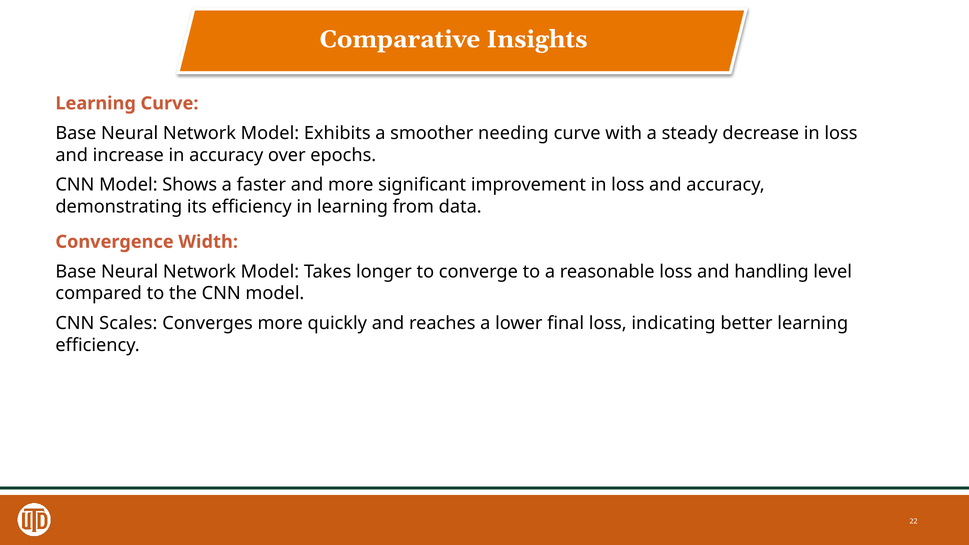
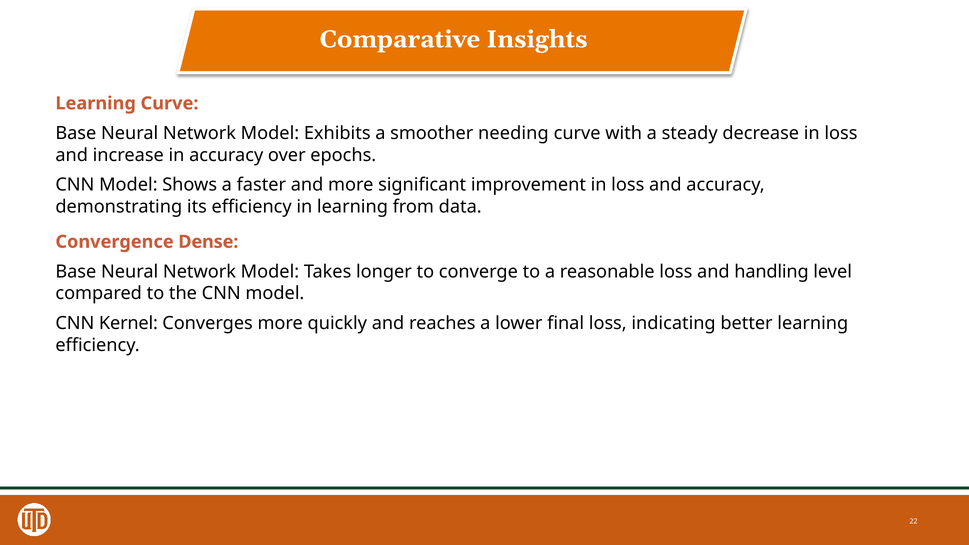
Width: Width -> Dense (208, 242)
Scales: Scales -> Kernel (128, 323)
